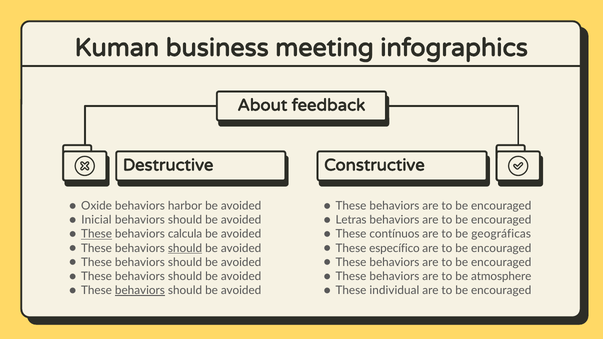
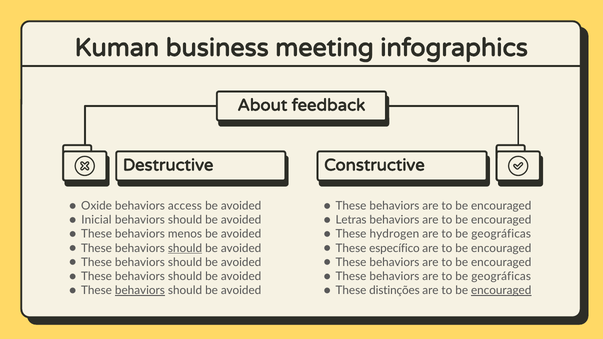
harbor: harbor -> access (185, 206)
These underline: present -> none (97, 234)
calcula: calcula -> menos (185, 234)
contínuos: contínuos -> hydrogen (394, 234)
atmosphere: atmosphere -> geográficas (501, 276)
individual: individual -> distinções (394, 291)
encouraged underline: none -> present (501, 291)
